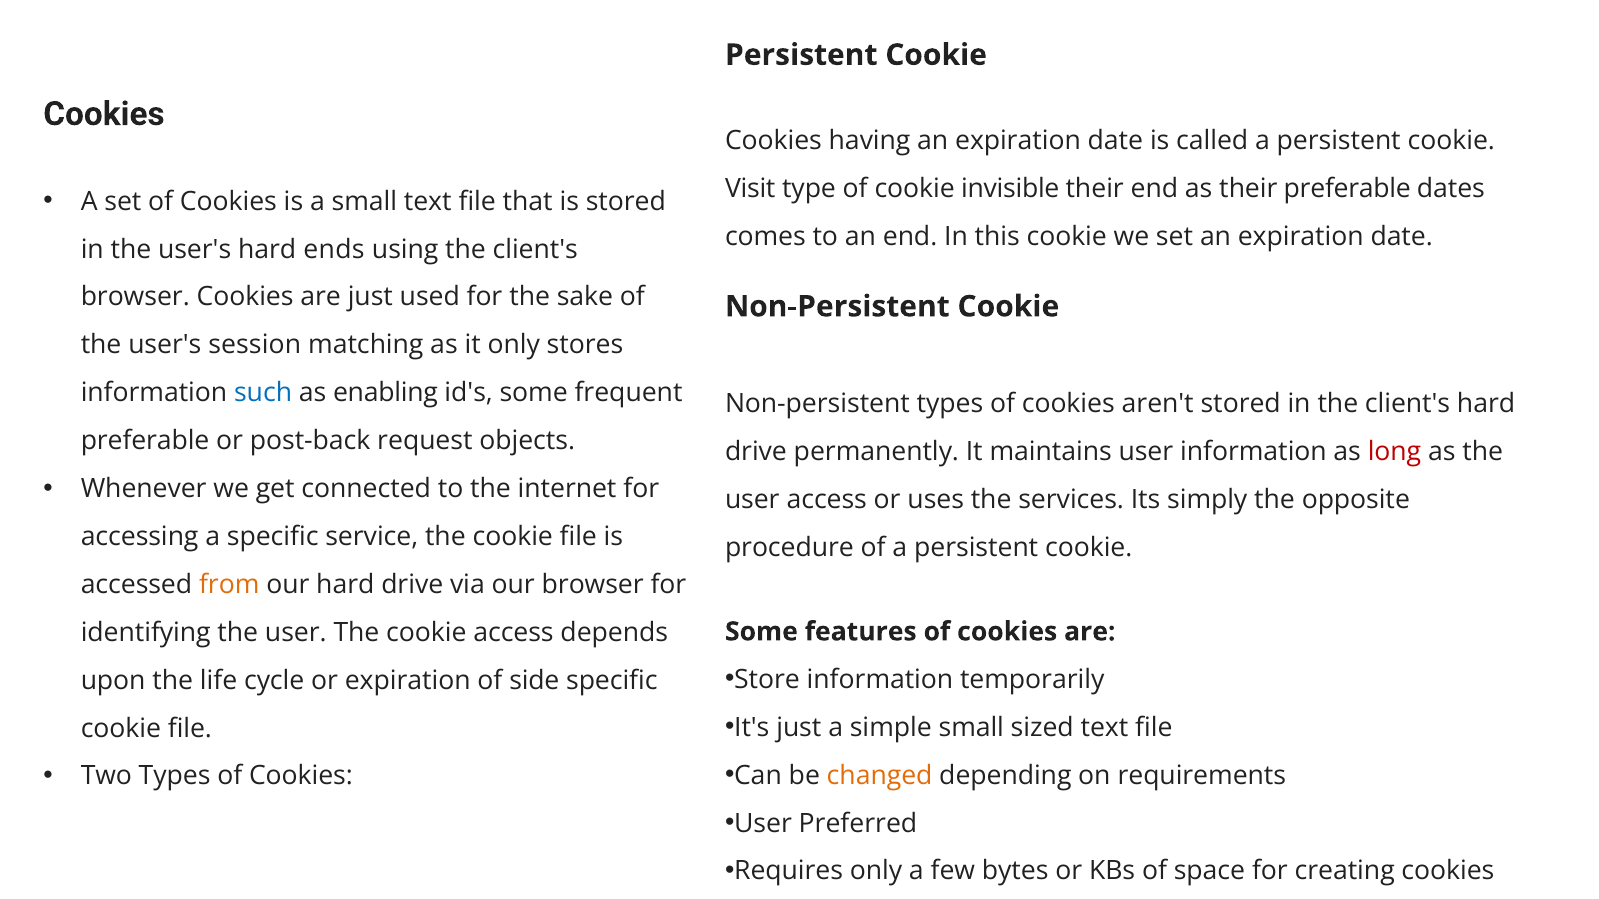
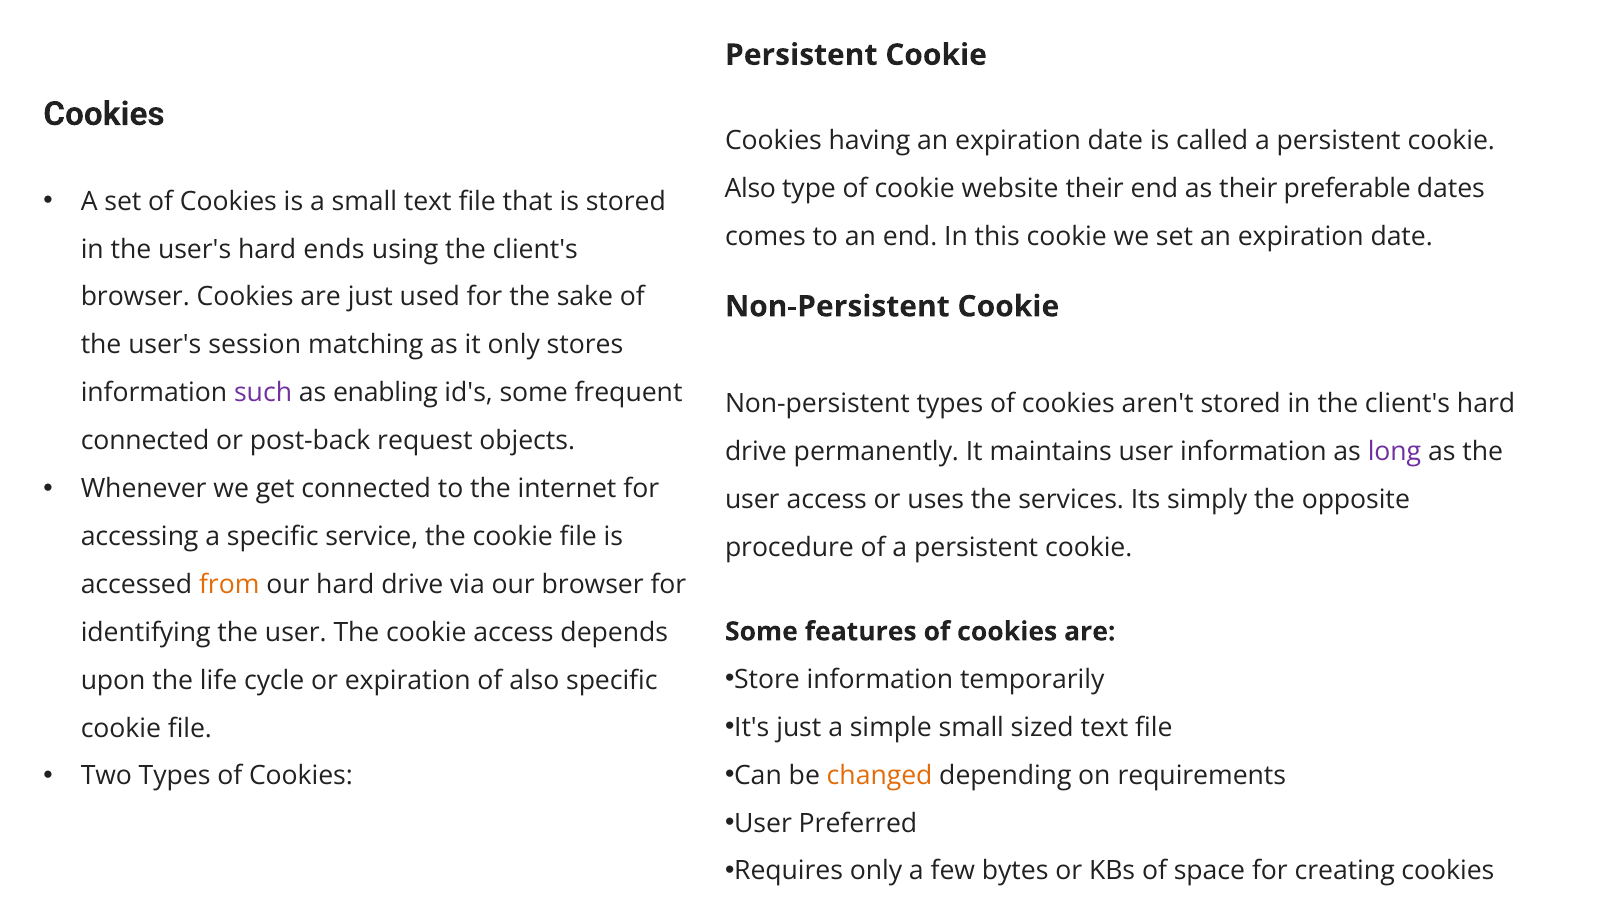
Visit: Visit -> Also (750, 189)
invisible: invisible -> website (1010, 189)
such colour: blue -> purple (263, 393)
preferable: preferable -> connected (145, 441)
long colour: red -> purple (1394, 452)
of side: side -> also (534, 681)
